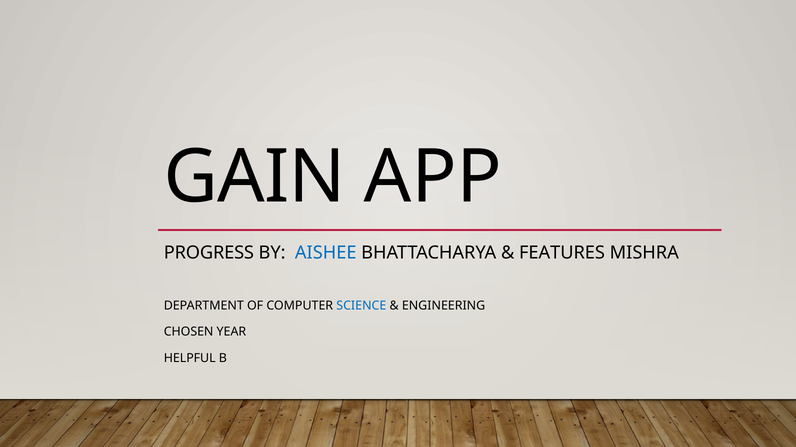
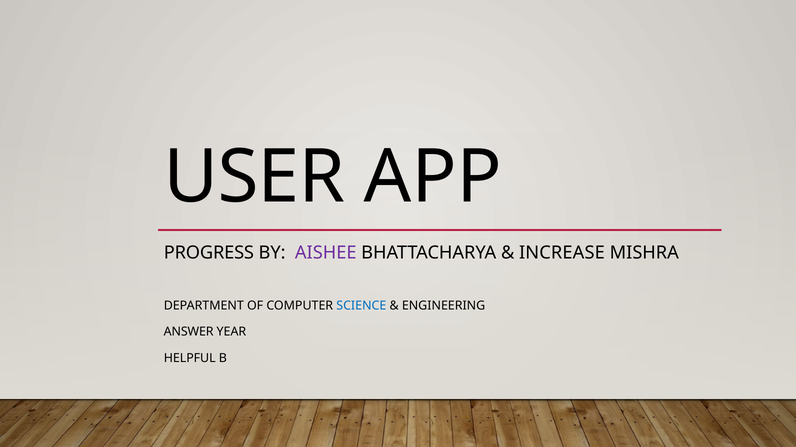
GAIN: GAIN -> USER (255, 178)
AISHEE colour: blue -> purple (326, 253)
FEATURES: FEATURES -> INCREASE (562, 253)
CHOSEN: CHOSEN -> ANSWER (189, 332)
